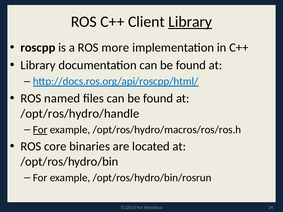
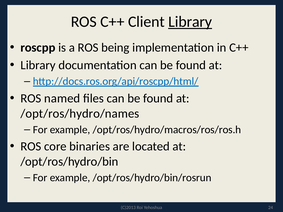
more: more -> being (115, 48)
/opt/ros/hydro/handle: /opt/ros/hydro/handle -> /opt/ros/hydro/names (80, 114)
For underline: present -> none (40, 130)
